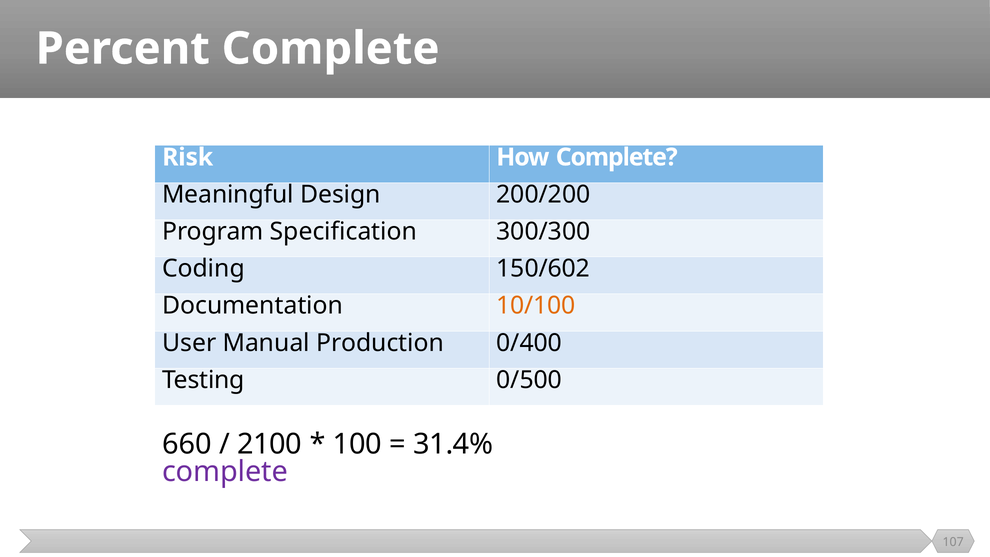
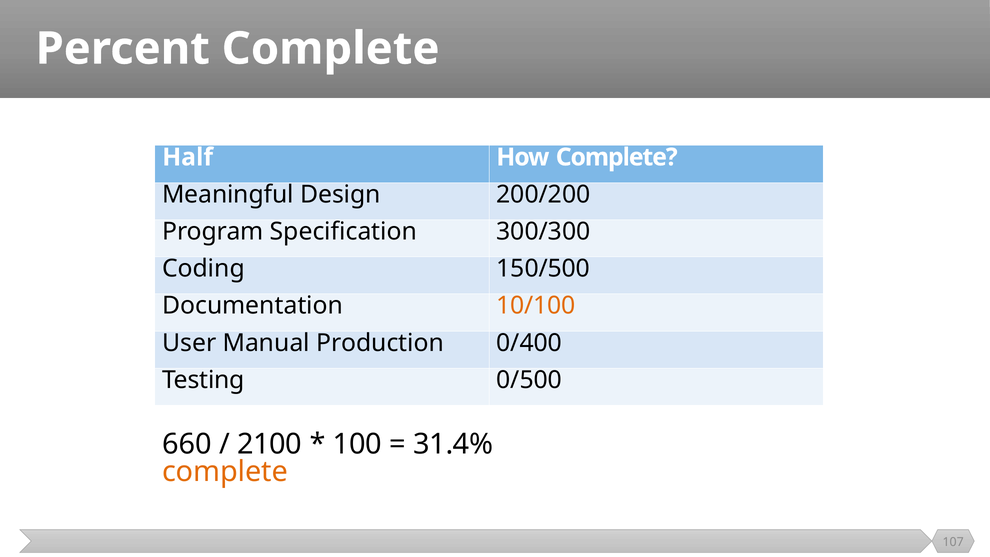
Risk: Risk -> Half (188, 157)
150/602: 150/602 -> 150/500 (543, 269)
complete colour: purple -> orange (225, 471)
